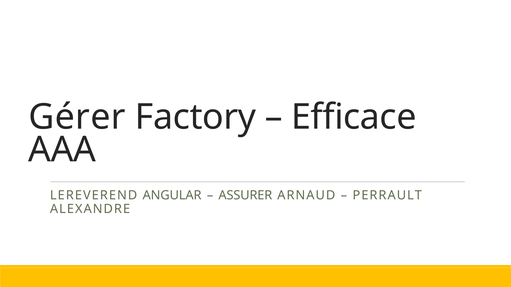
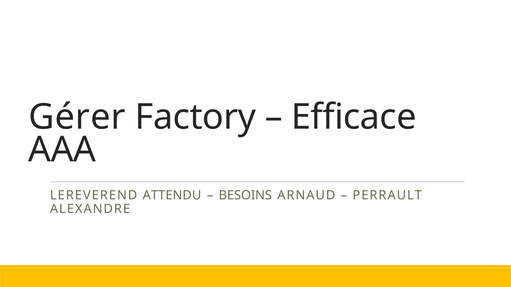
ANGULAR: ANGULAR -> ATTENDU (172, 195)
ASSURER: ASSURER -> BESOINS (245, 195)
